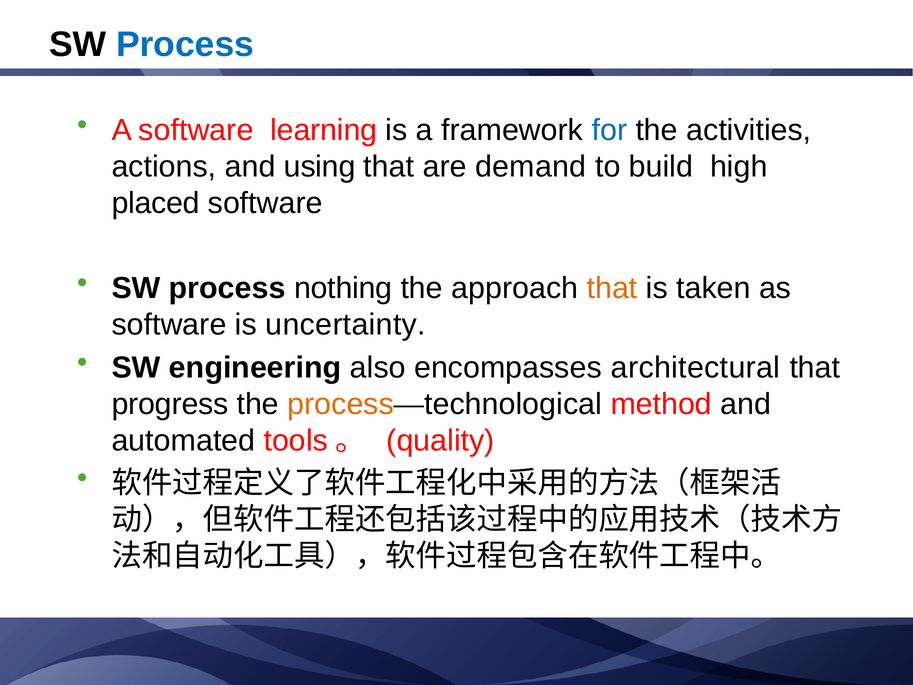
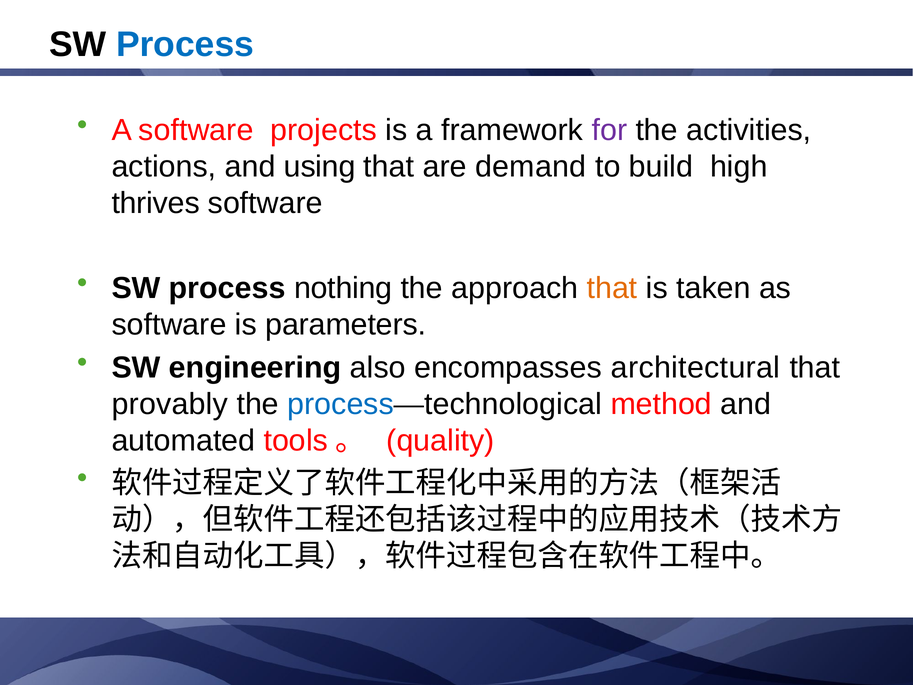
learning: learning -> projects (324, 130)
for colour: blue -> purple (609, 130)
placed: placed -> thrives (156, 203)
uncertainty: uncertainty -> parameters (346, 325)
progress: progress -> provably (170, 404)
process colour: orange -> blue (341, 404)
